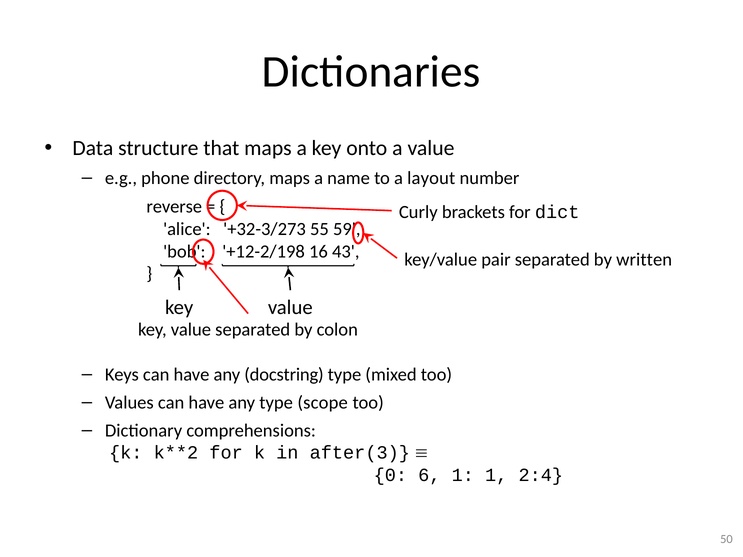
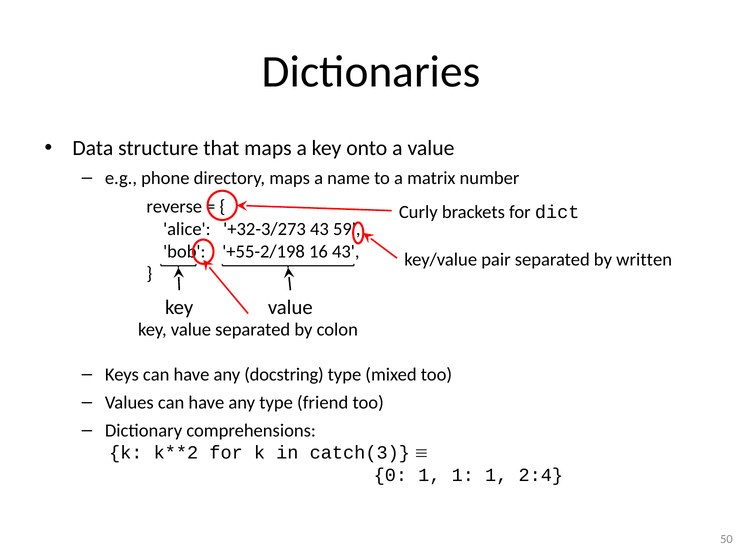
layout: layout -> matrix (431, 178)
+32-3/273 55: 55 -> 43 (319, 229)
+12-2/198: +12-2/198 -> +55-2/198 (264, 252)
scope: scope -> friend (323, 403)
after(3: after(3 -> catch(3 (360, 453)
0 6: 6 -> 1 (429, 475)
